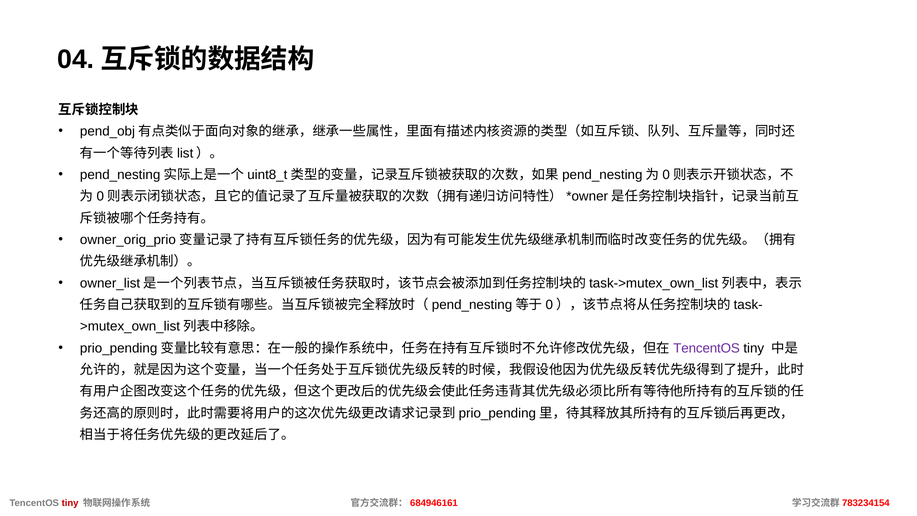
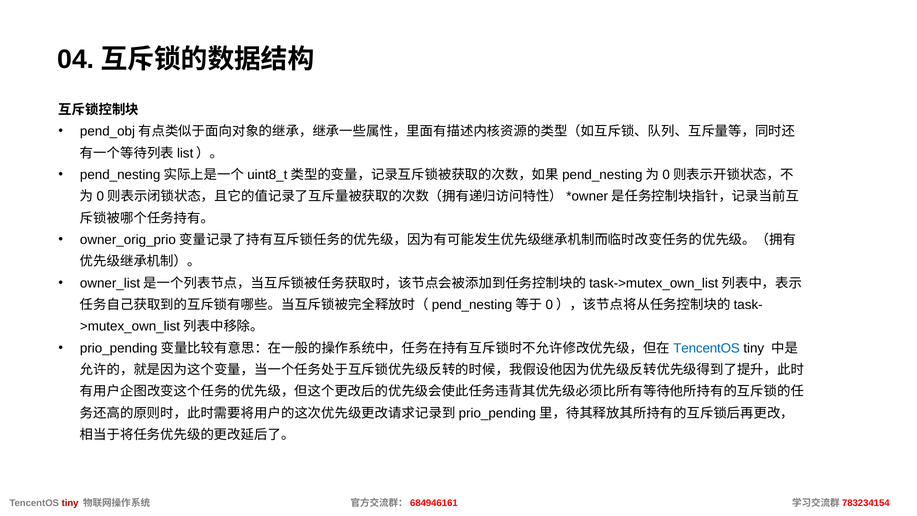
TencentOS colour: purple -> blue (707, 348)
